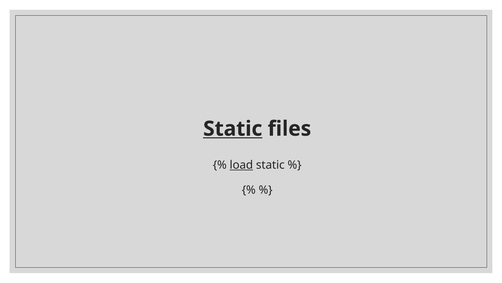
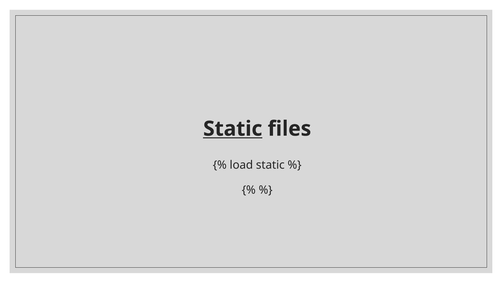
load underline: present -> none (241, 165)
